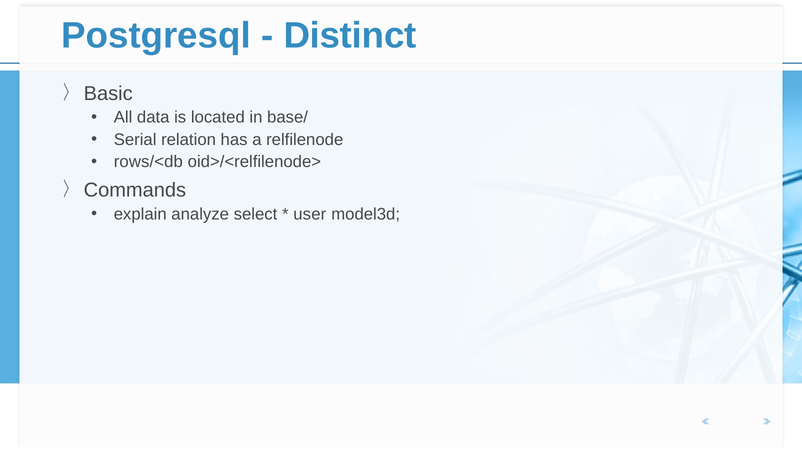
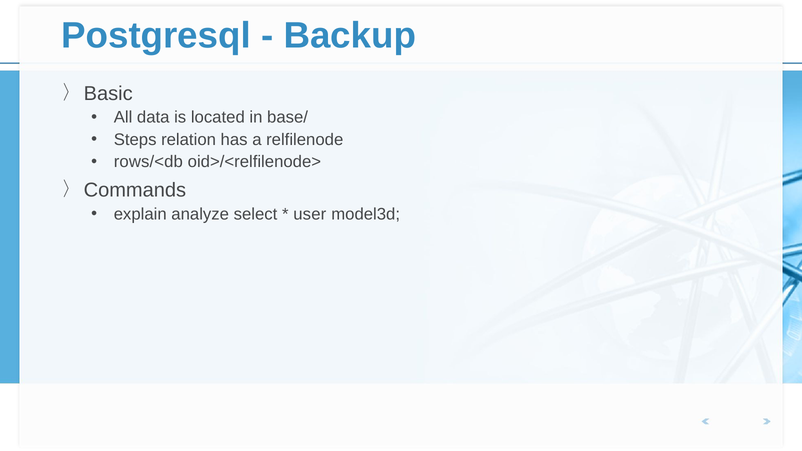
Distinct: Distinct -> Backup (350, 36)
Serial: Serial -> Steps (135, 140)
